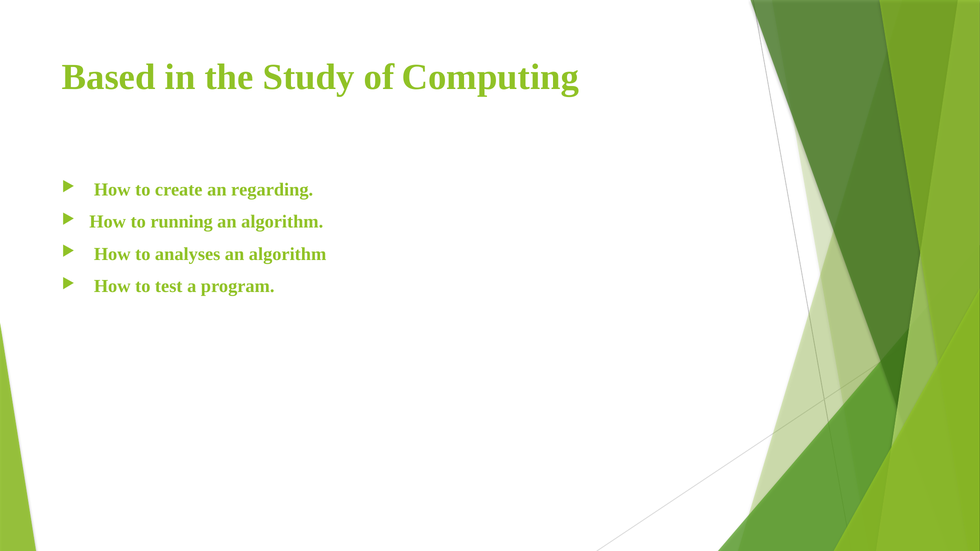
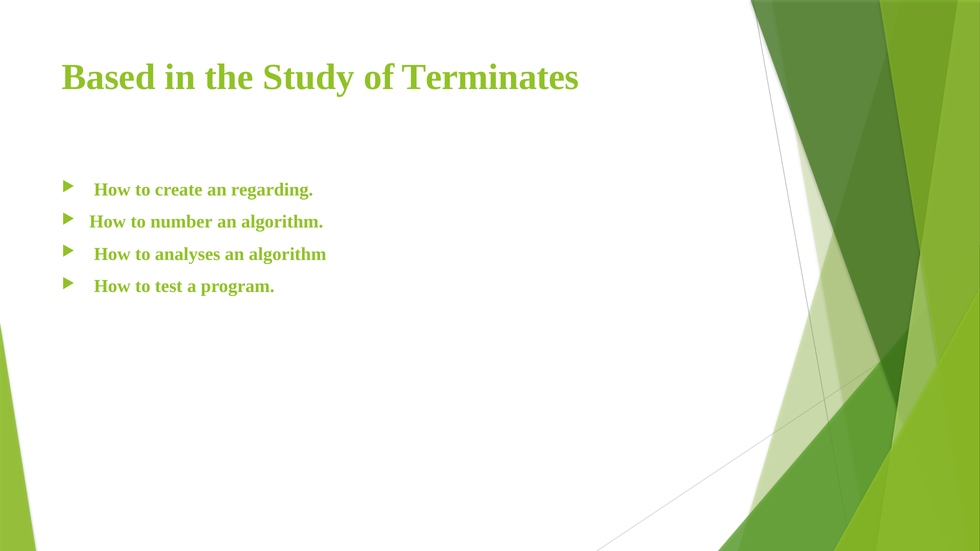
Computing: Computing -> Terminates (490, 77)
running: running -> number (182, 222)
